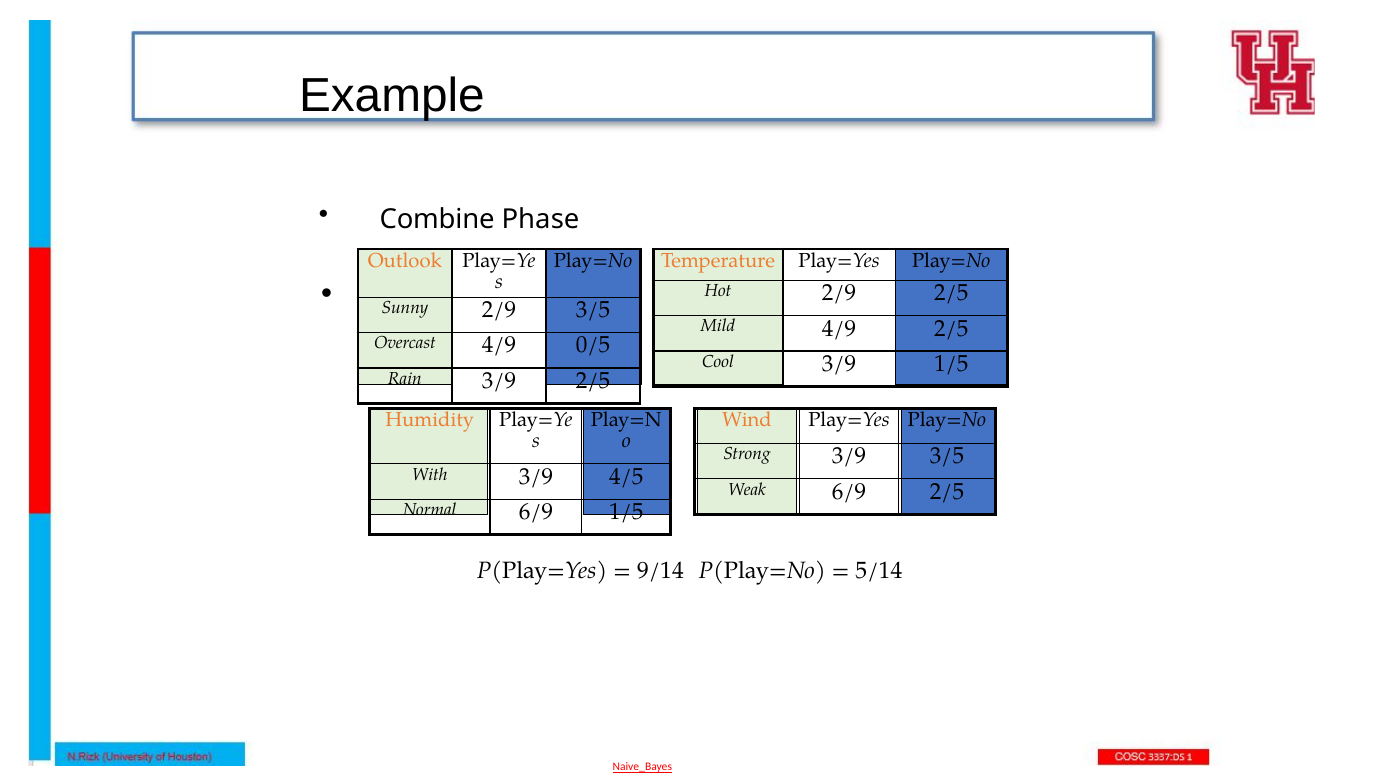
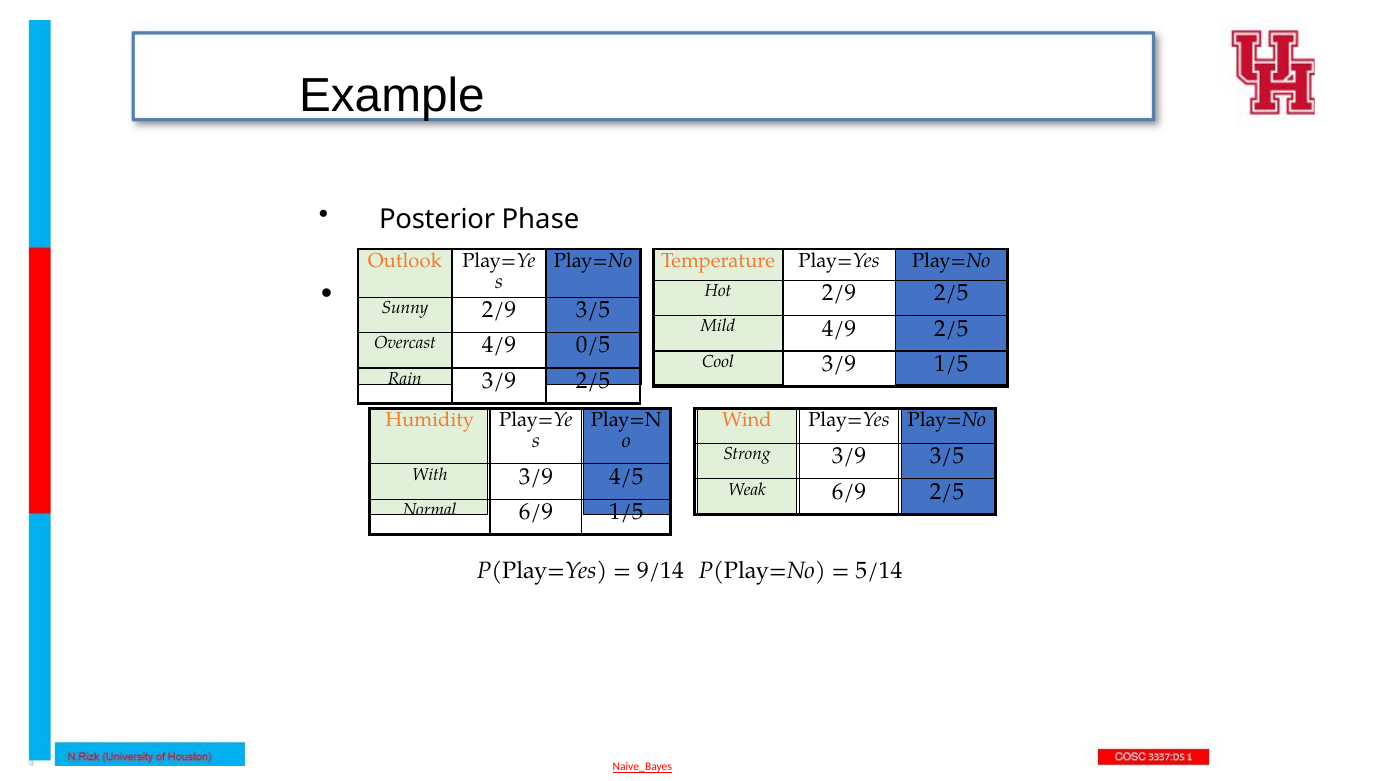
Combine: Combine -> Posterior (437, 219)
